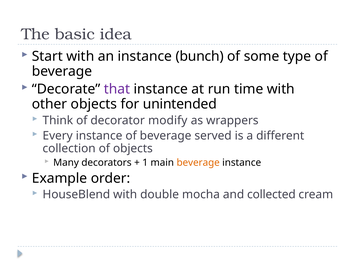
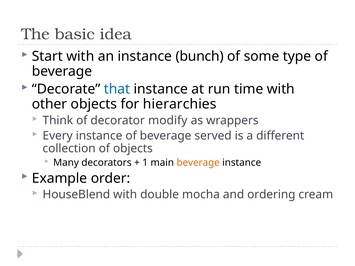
that colour: purple -> blue (117, 89)
unintended: unintended -> hierarchies (180, 104)
collected: collected -> ordering (271, 195)
